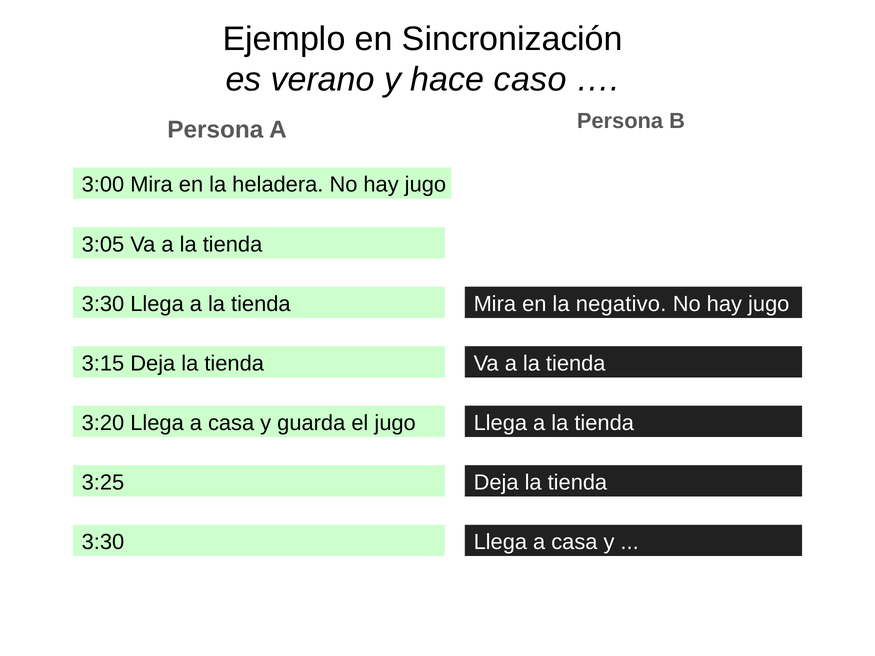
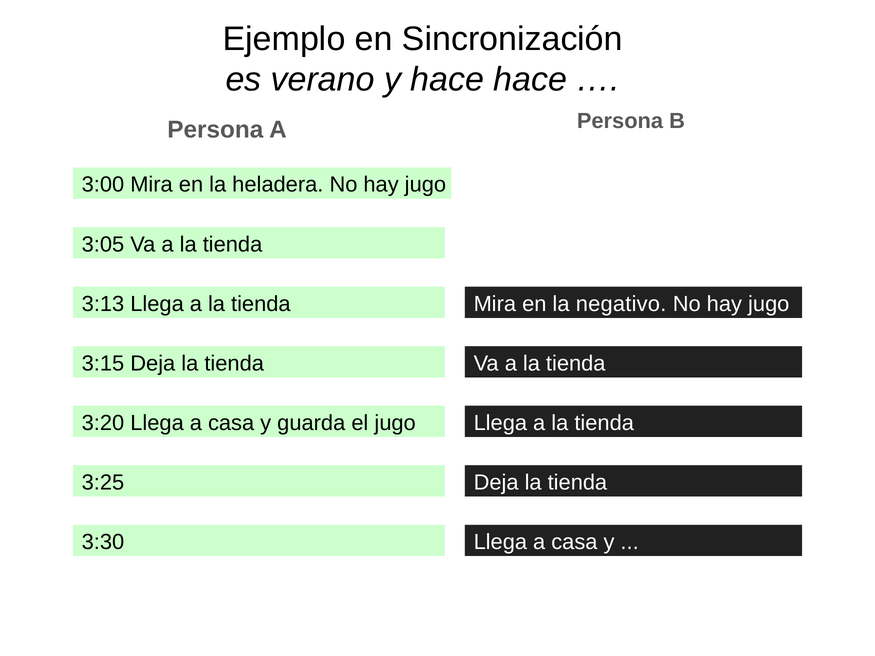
hace caso: caso -> hace (530, 80)
3:30: 3:30 -> 3:13 (103, 304)
